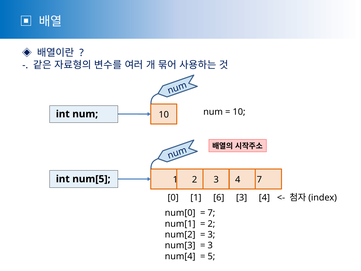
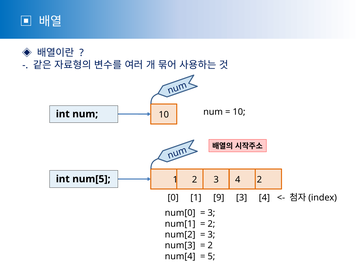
4 7: 7 -> 2 (259, 179)
6: 6 -> 9 (219, 197)
7: 7 -> 3 (211, 213)
3: 3 -> 2 (210, 245)
